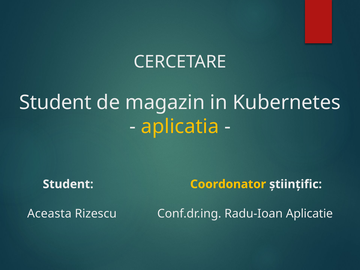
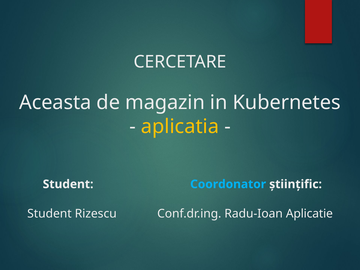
Student: Student -> Aceasta (55, 103)
Coordonator colour: yellow -> light blue (228, 184)
Aceasta: Aceasta -> Student (49, 214)
